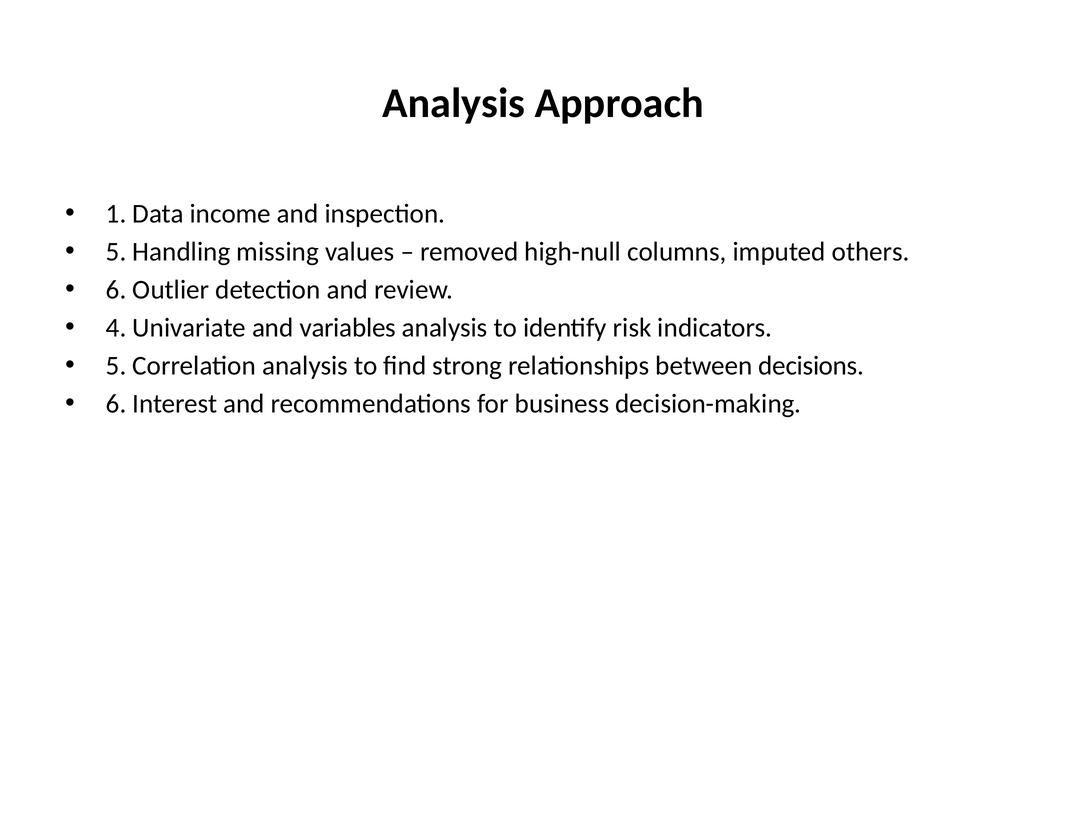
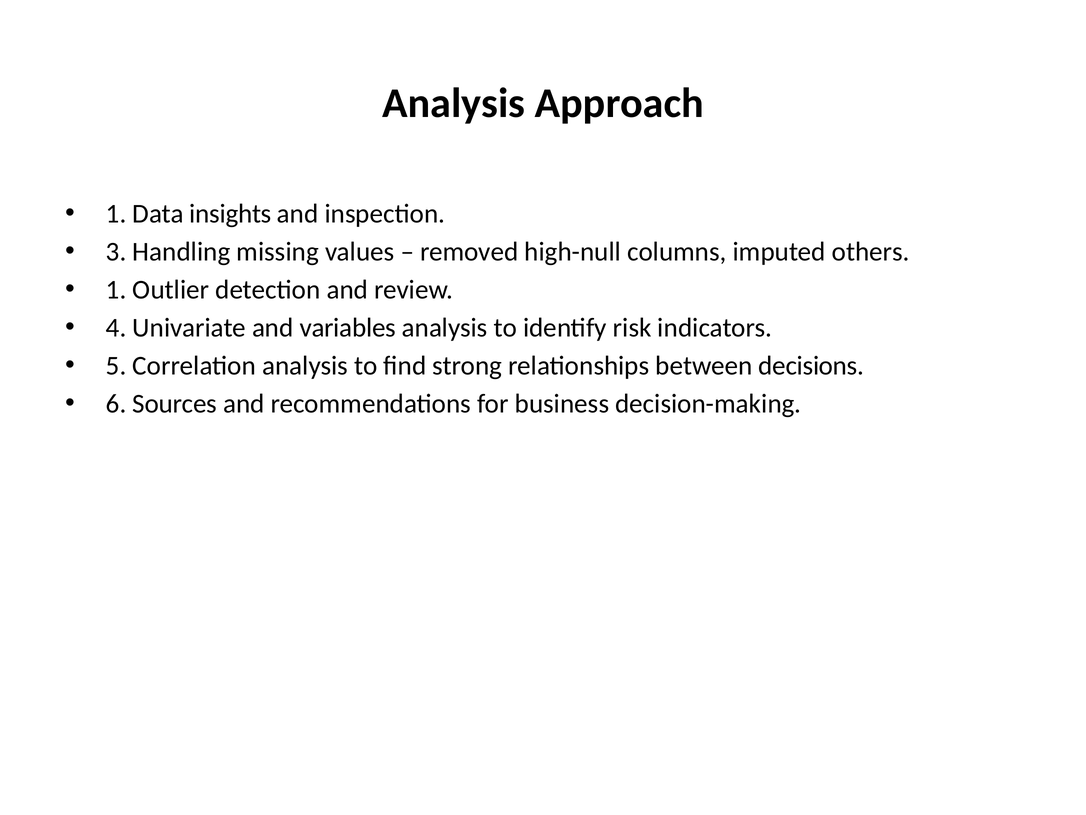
income: income -> insights (230, 214)
5: 5 -> 3 (116, 252)
6: 6 -> 1 (116, 290)
Interest: Interest -> Sources (175, 404)
